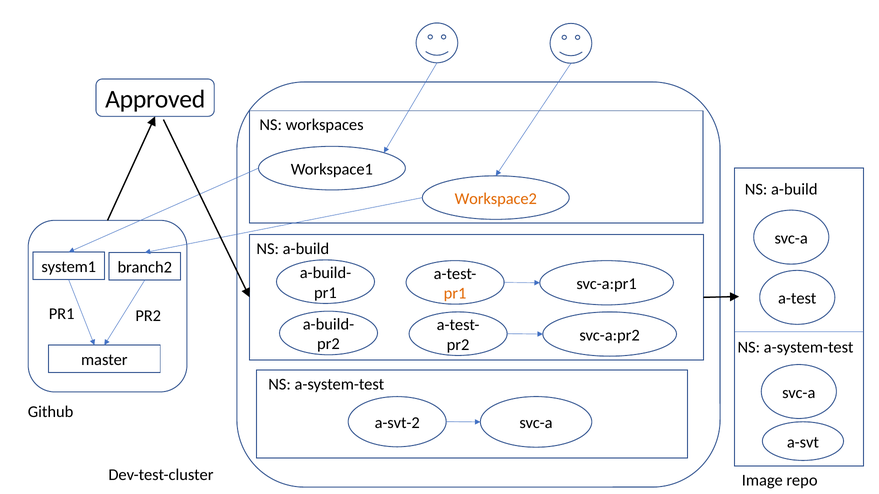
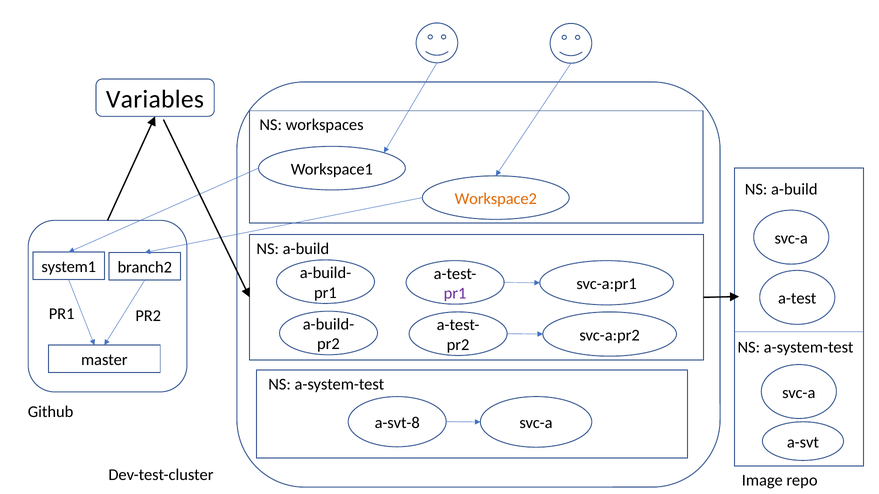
Approved: Approved -> Variables (155, 100)
pr1 colour: orange -> purple (455, 294)
a-svt-2: a-svt-2 -> a-svt-8 (397, 423)
